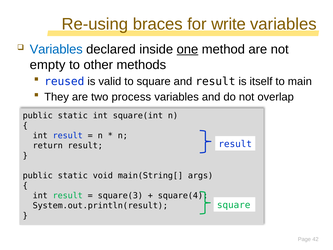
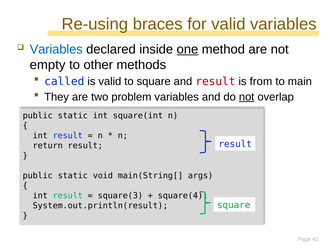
for write: write -> valid (228, 24)
reused: reused -> called (64, 81)
result colour: black -> red (215, 81)
itself: itself -> from (261, 81)
process: process -> problem (131, 97)
not underline: none -> present (247, 97)
